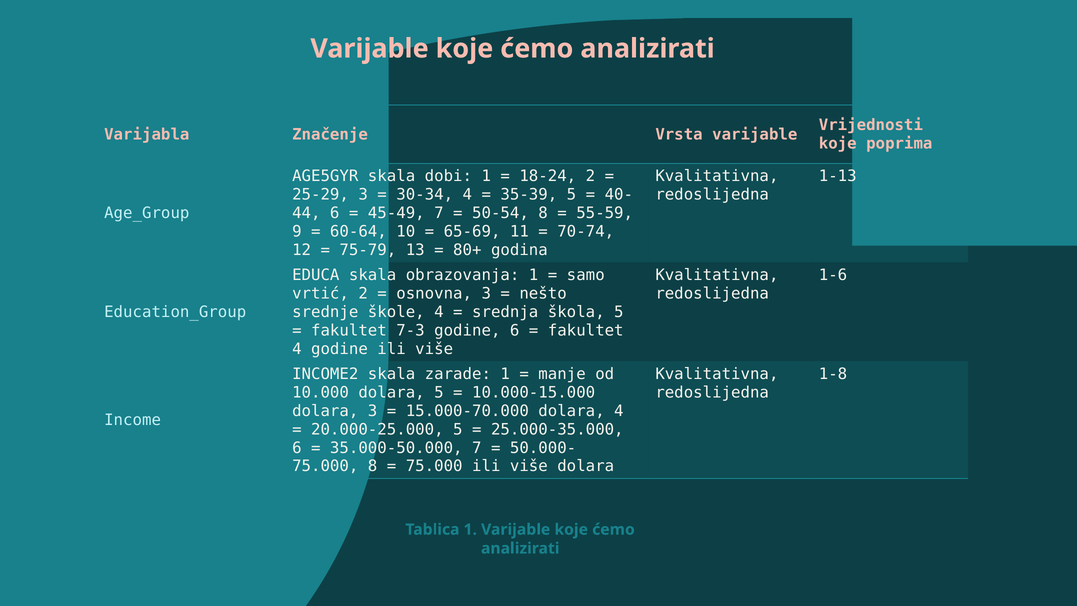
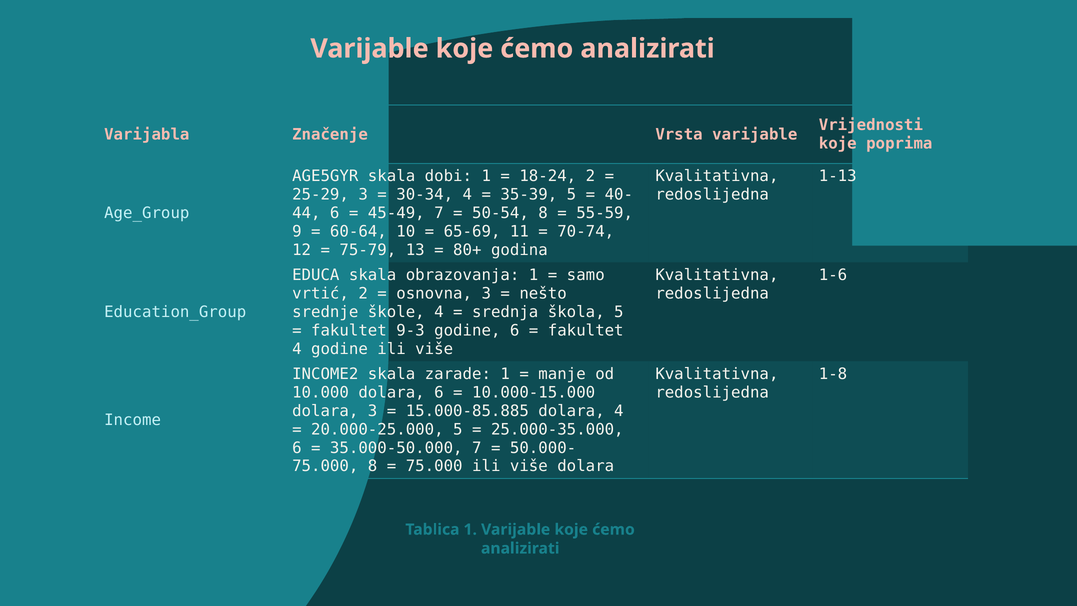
7-3: 7-3 -> 9-3 (410, 330)
dolara 5: 5 -> 6 (439, 392)
15.000-70.000: 15.000-70.000 -> 15.000-85.885 (467, 411)
